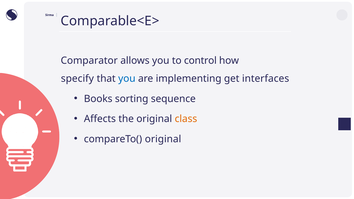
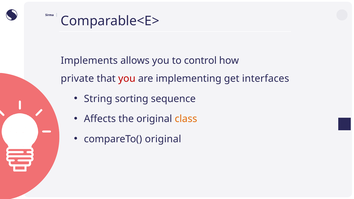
Comparator: Comparator -> Implements (89, 61)
specify: specify -> private (77, 79)
you colour: blue -> red (127, 79)
Books: Books -> String (98, 99)
